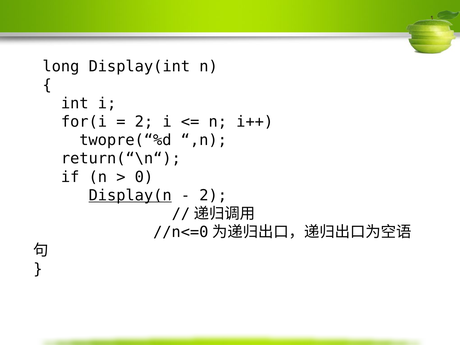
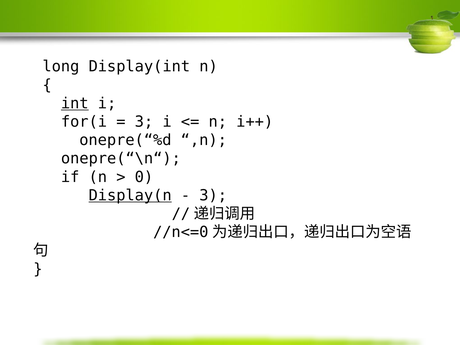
int underline: none -> present (75, 103)
2: 2 -> 3 (144, 122)
twopre(“%d: twopre(“%d -> onepre(“%d (125, 140)
return(“\n“: return(“\n“ -> onepre(“\n“ (121, 159)
2: 2 -> 3 (213, 195)
